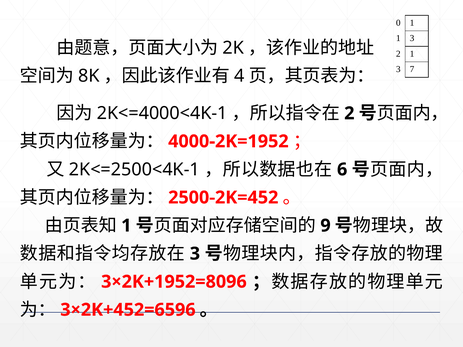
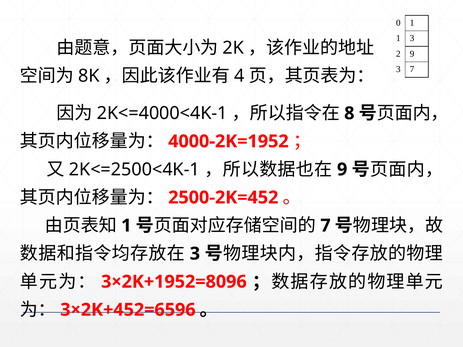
2 1: 1 -> 9 (412, 54)
2: 2 -> 8 (349, 113)
6: 6 -> 9 (342, 170)
9: 9 -> 7 (326, 226)
